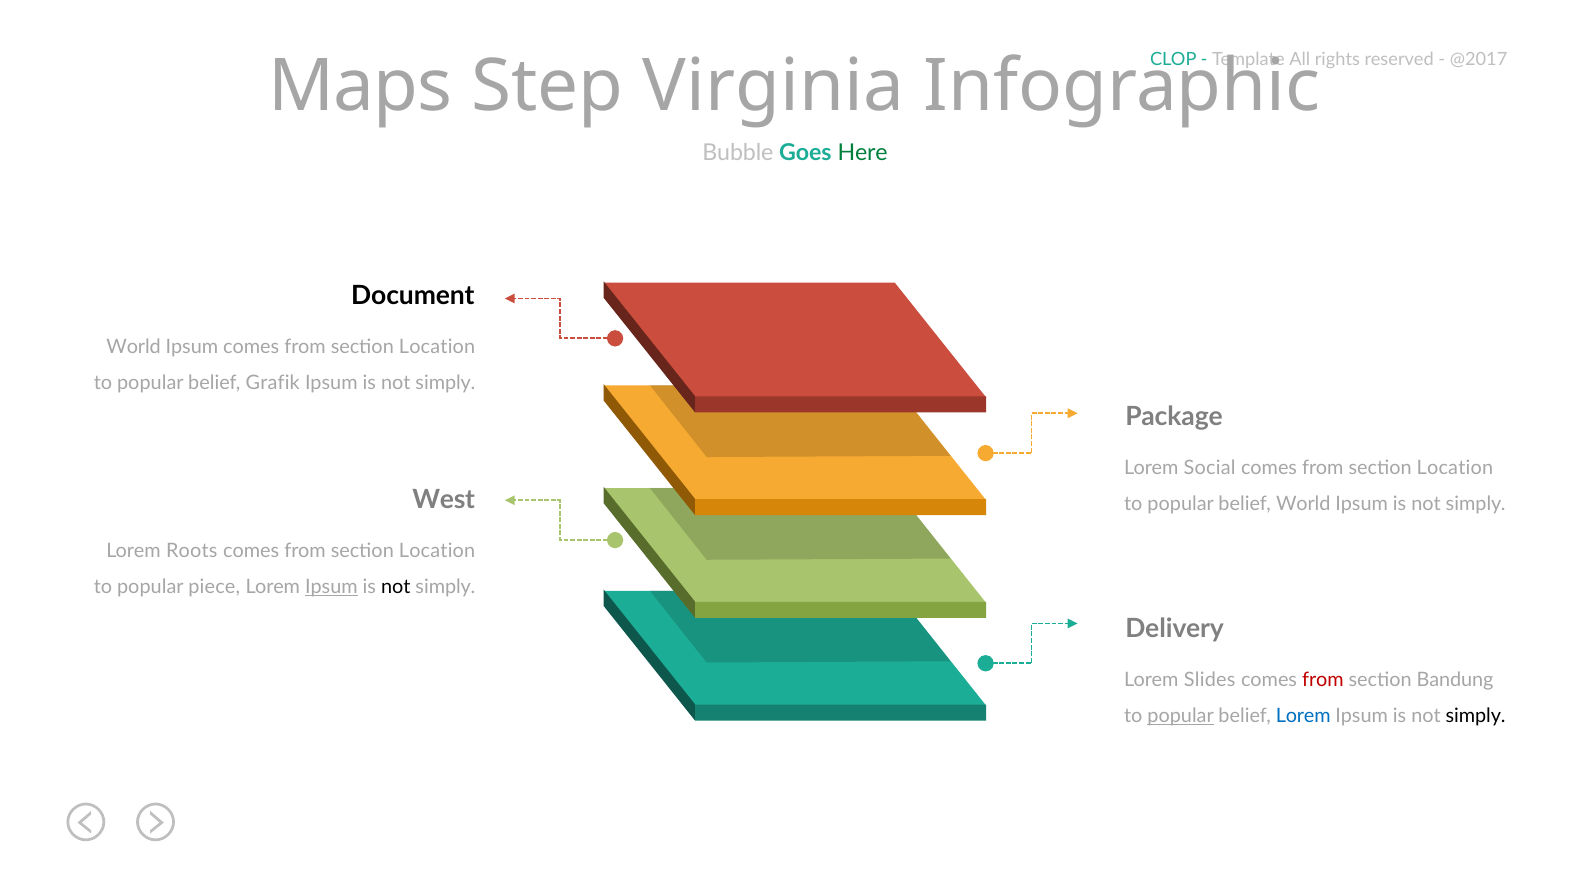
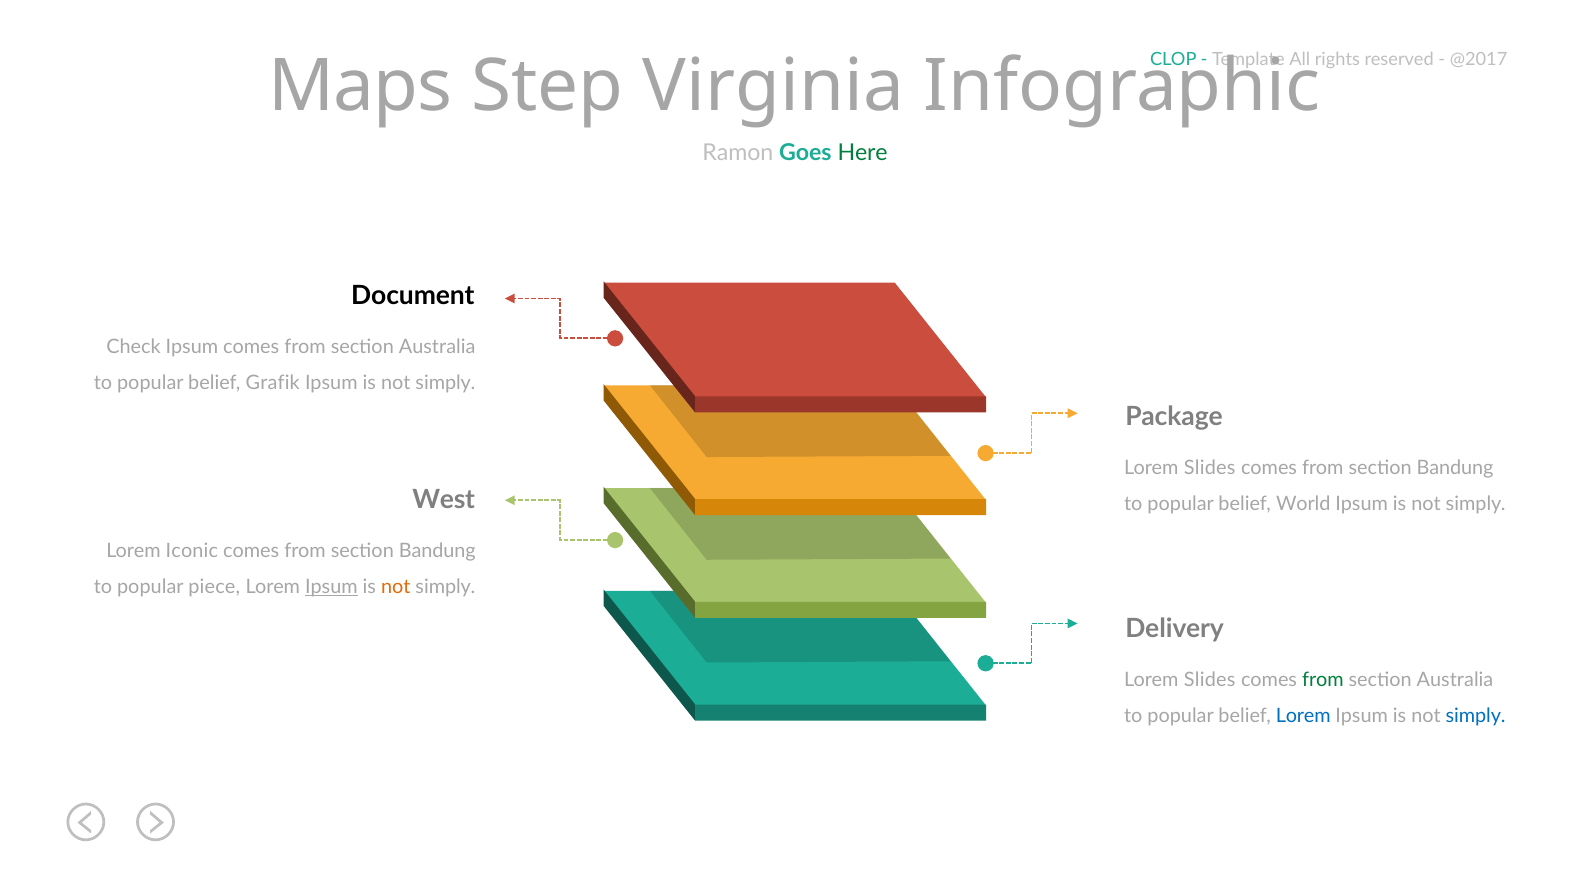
Bubble: Bubble -> Ramon (738, 153)
World: World -> Check (134, 348)
Location: Location -> Australia (437, 348)
Social: Social -> Slides (1210, 468)
Location: Location -> Bandung (1455, 468)
Roots: Roots -> Iconic (192, 551)
Location: Location -> Bandung (437, 551)
not colour: black -> orange (396, 587)
from colour: red -> green (1323, 680)
Bandung: Bandung -> Australia (1455, 680)
popular underline: present -> none (1181, 716)
simply colour: black -> blue (1476, 716)
